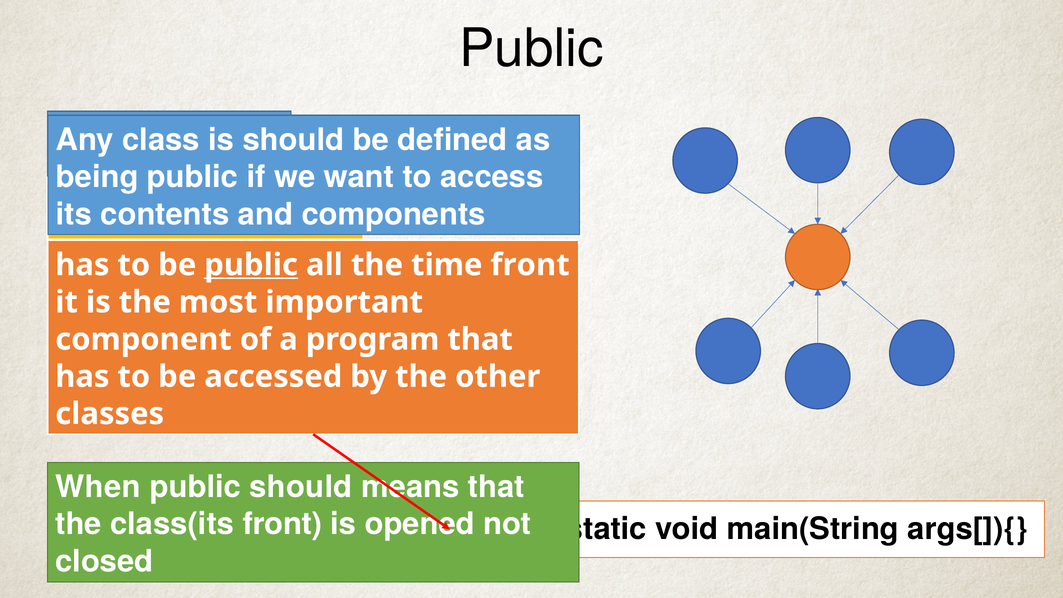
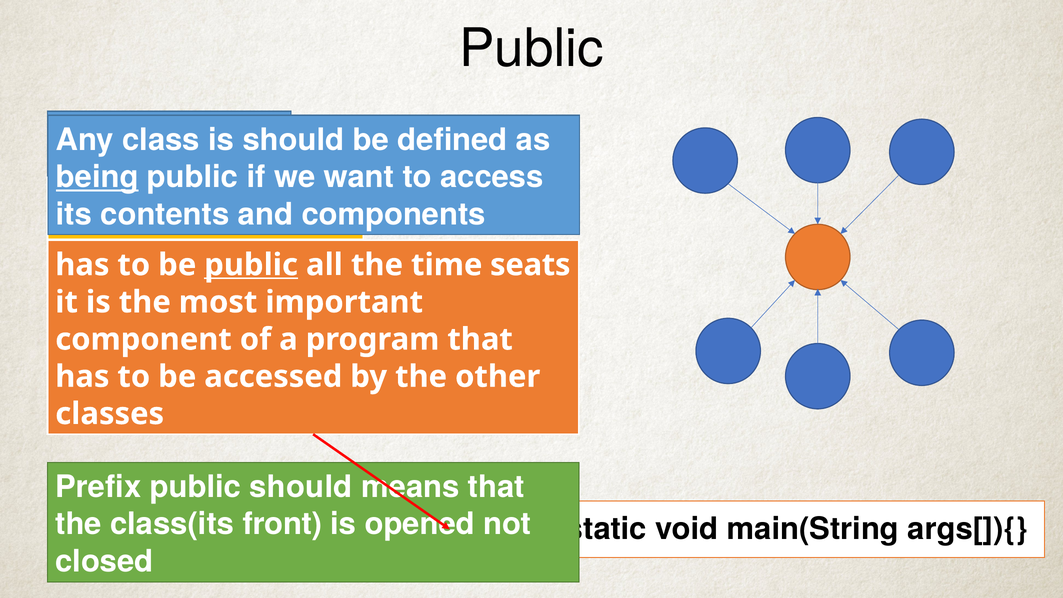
being underline: none -> present (97, 177)
time front: front -> seats (530, 265)
When: When -> Prefix (98, 487)
